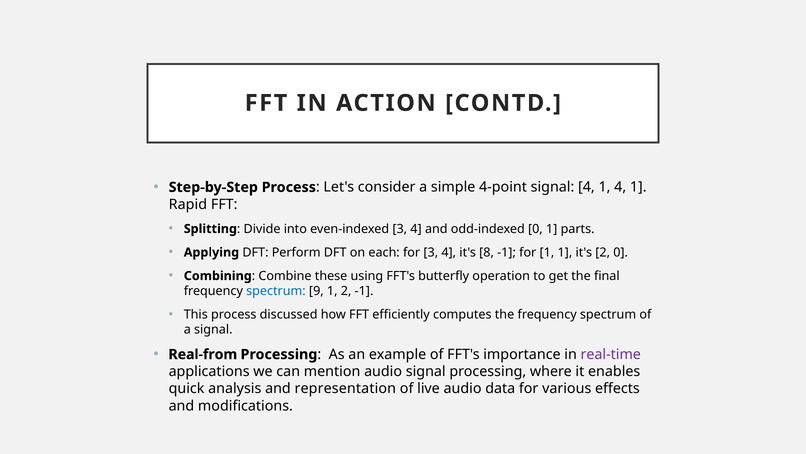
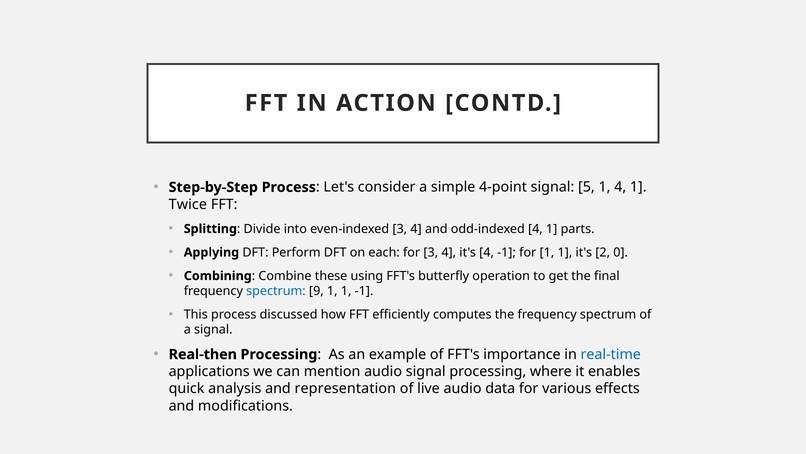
signal 4: 4 -> 5 (586, 187)
Rapid: Rapid -> Twice (188, 204)
odd-indexed 0: 0 -> 4 (535, 229)
it's 8: 8 -> 4 (487, 252)
9 1 2: 2 -> 1 (346, 291)
Real-from: Real-from -> Real-then (203, 354)
real-time colour: purple -> blue (611, 354)
